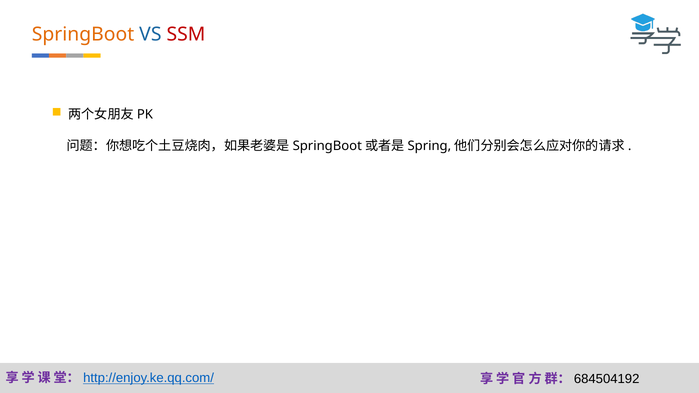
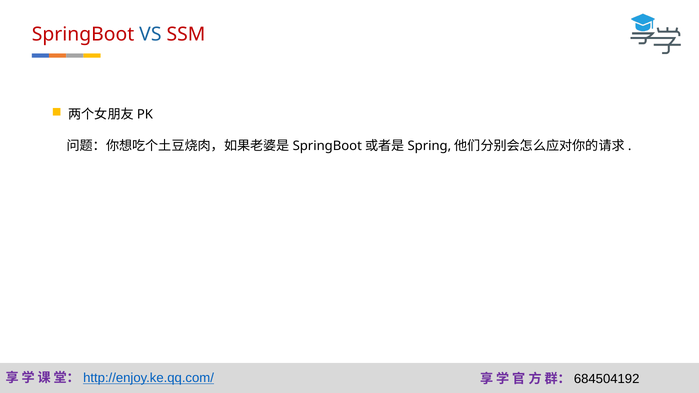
SpringBoot colour: orange -> red (83, 34)
